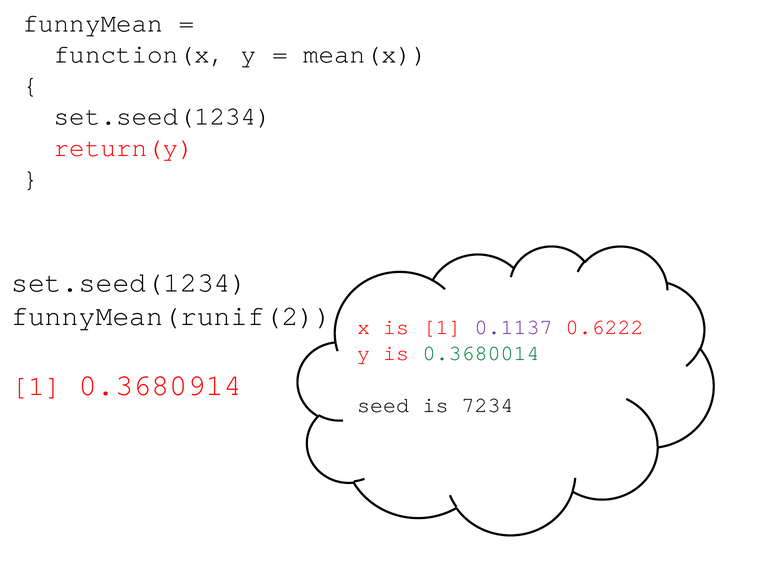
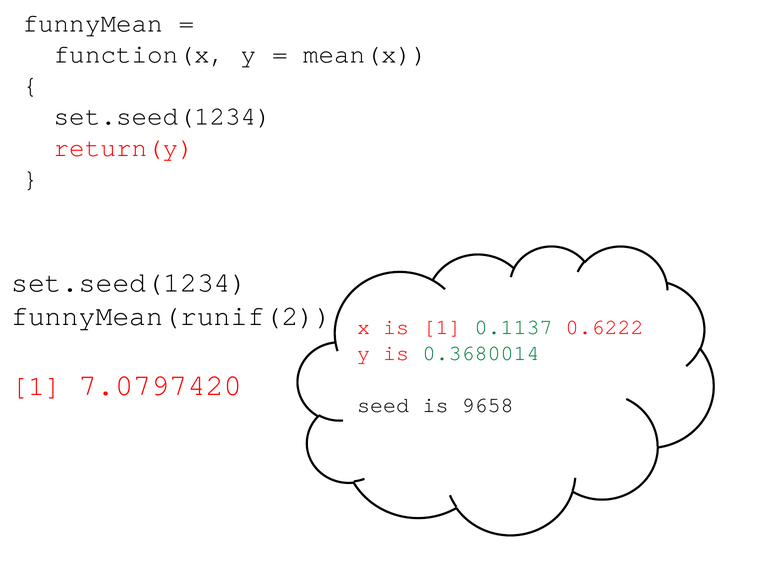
0.1137 colour: purple -> green (514, 327)
0.3680914: 0.3680914 -> 7.0797420 (160, 385)
7234: 7234 -> 9658 (488, 405)
